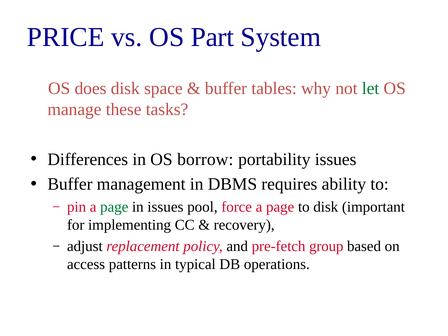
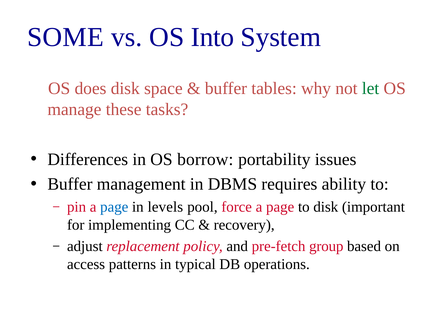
PRICE: PRICE -> SOME (66, 37)
Part: Part -> Into (212, 37)
page colour: green -> blue (114, 207)
in issues: issues -> levels (165, 207)
